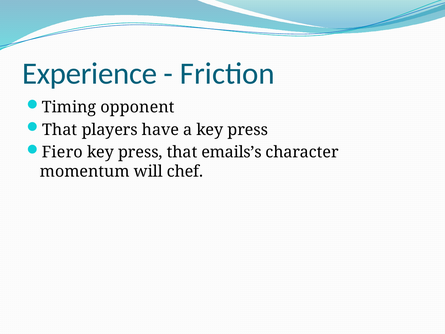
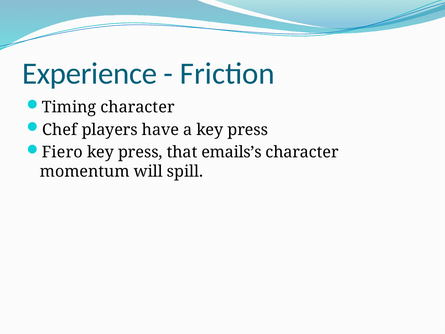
Timing opponent: opponent -> character (138, 107)
That: That -> Chef (60, 130)
chef: chef -> spill (185, 171)
